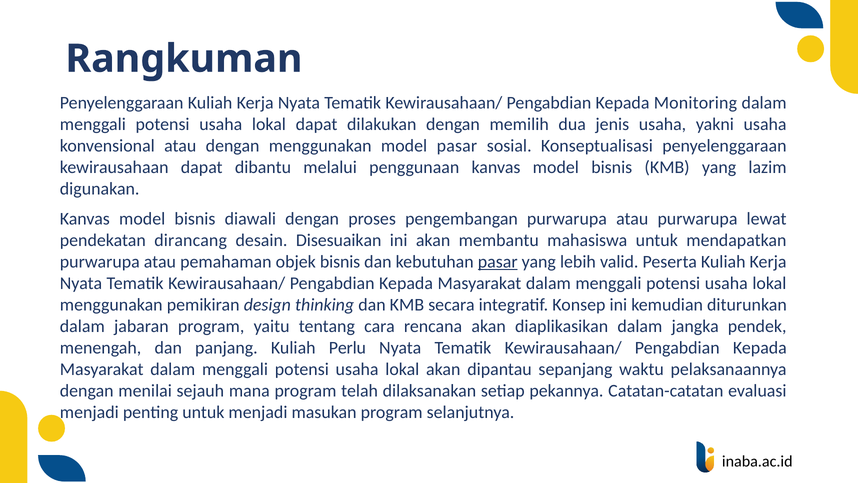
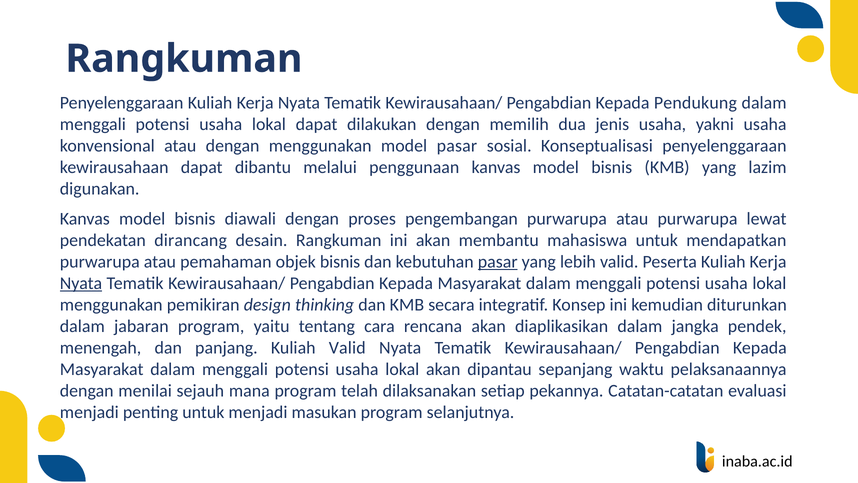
Monitoring: Monitoring -> Pendukung (695, 103)
desain Disesuaikan: Disesuaikan -> Rangkuman (339, 240)
Nyata underline: none -> present (81, 283)
Kuliah Perlu: Perlu -> Valid (347, 348)
